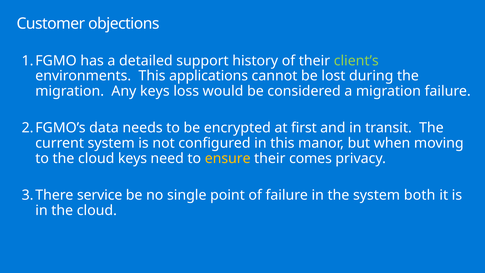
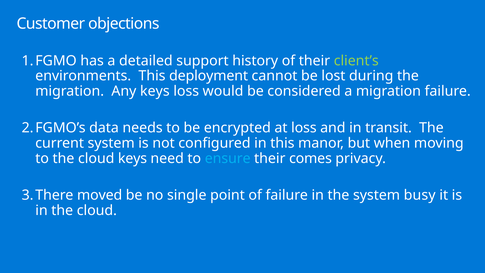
applications: applications -> deployment (209, 76)
at first: first -> loss (304, 128)
ensure colour: yellow -> light blue (228, 158)
service: service -> moved (100, 195)
both: both -> busy (420, 195)
